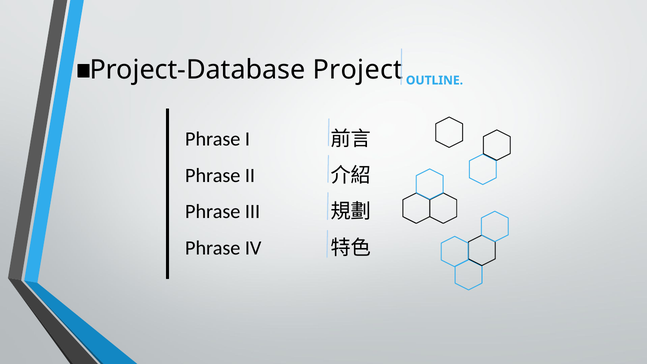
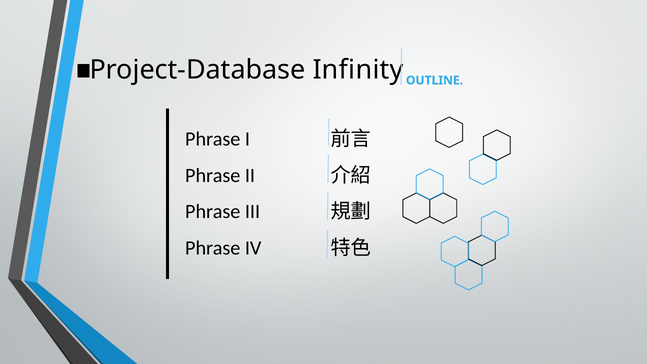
Project: Project -> Infinity (358, 70)
